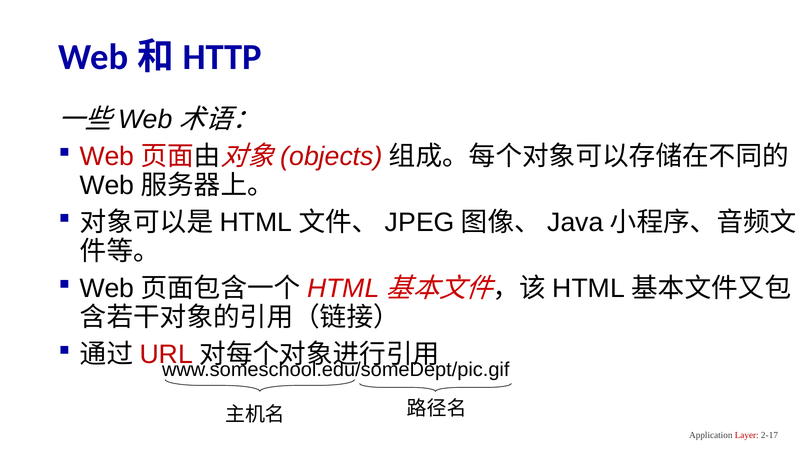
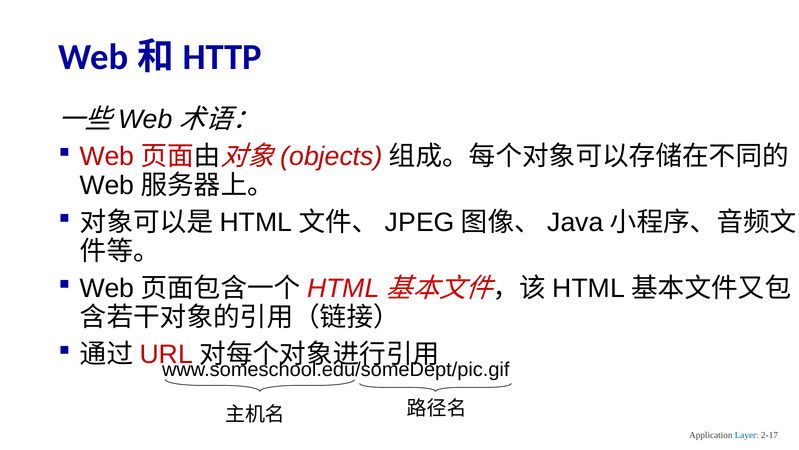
Layer colour: red -> blue (747, 435)
